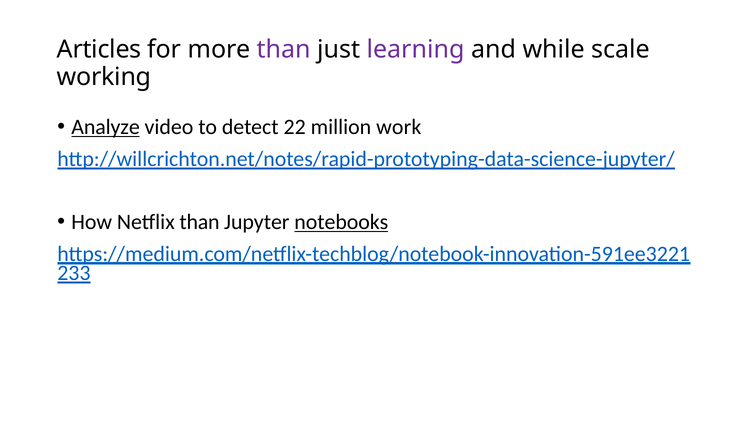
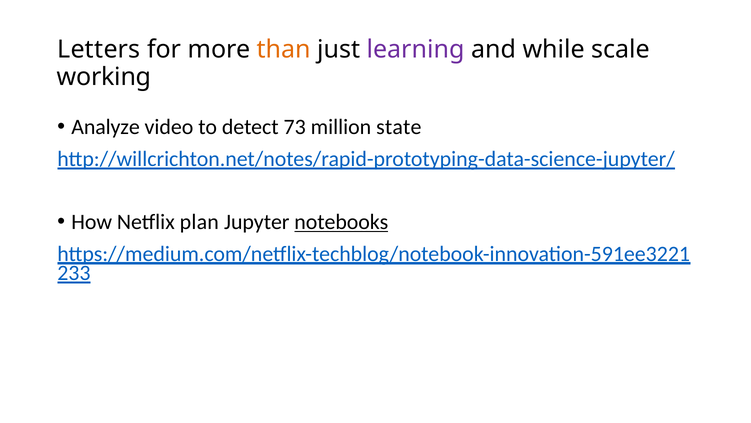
Articles: Articles -> Letters (99, 50)
than colour: purple -> orange (284, 50)
Analyze underline: present -> none (106, 127)
22: 22 -> 73 (295, 127)
work: work -> state (399, 127)
Netflix than: than -> plan (199, 222)
